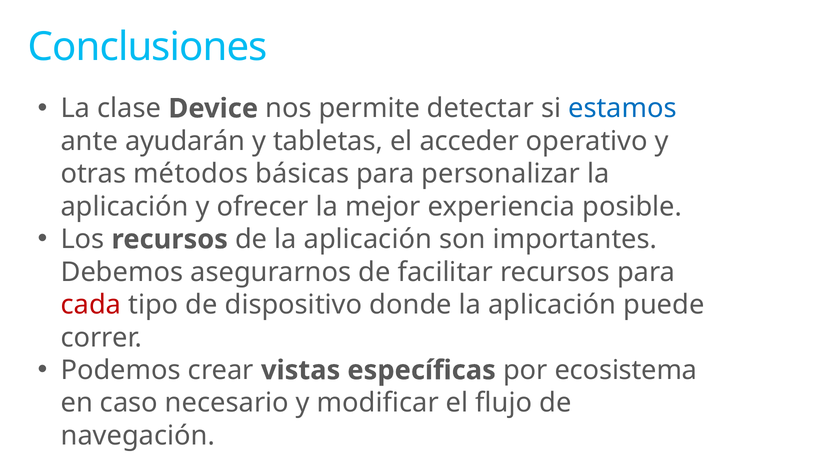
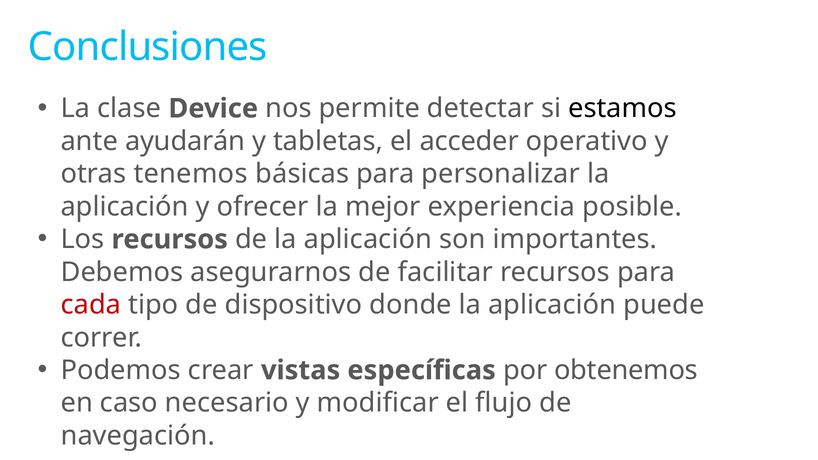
estamos colour: blue -> black (623, 109)
métodos: métodos -> tenemos (191, 174)
ecosistema: ecosistema -> obtenemos (626, 370)
